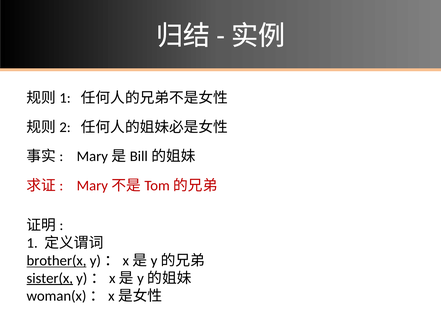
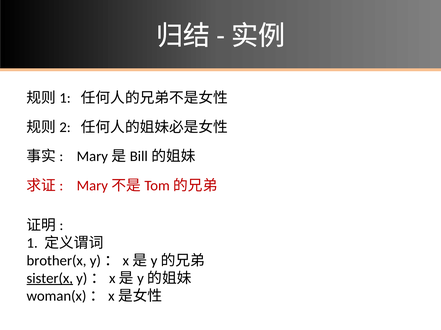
brother(x underline: present -> none (57, 261)
